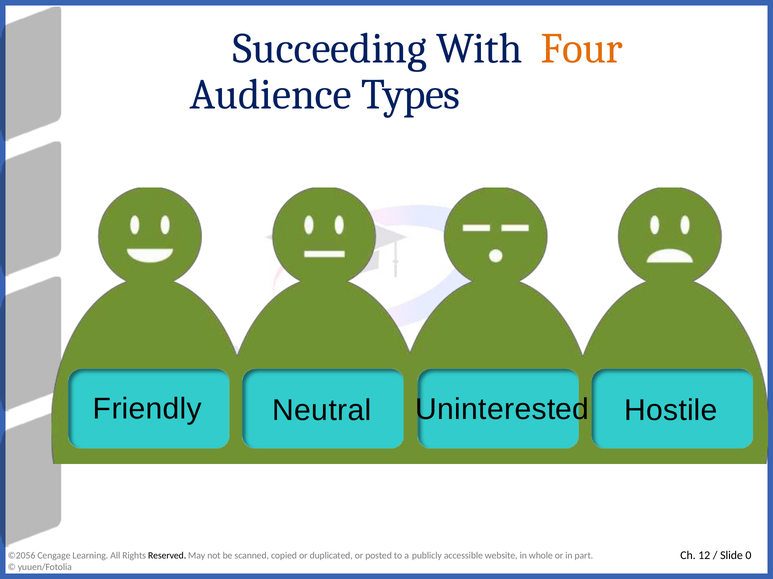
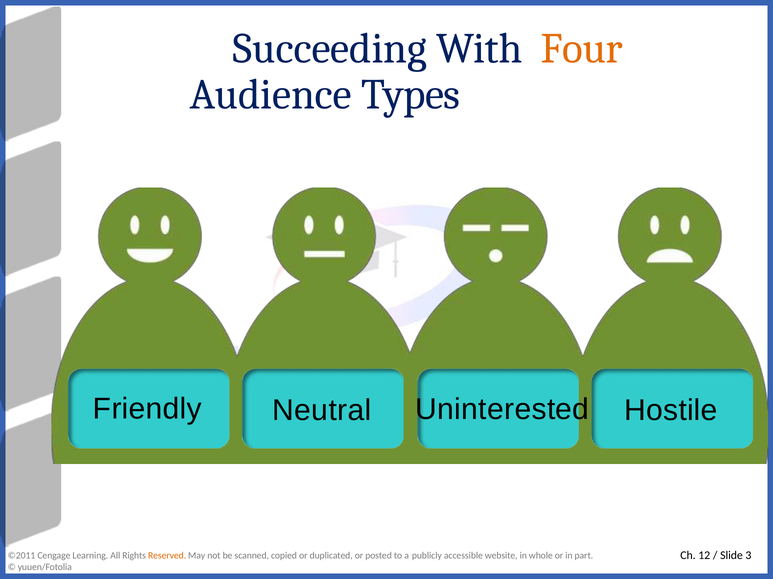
0: 0 -> 3 (748, 556)
©2056: ©2056 -> ©2011 (22, 556)
Reserved colour: black -> orange (167, 556)
